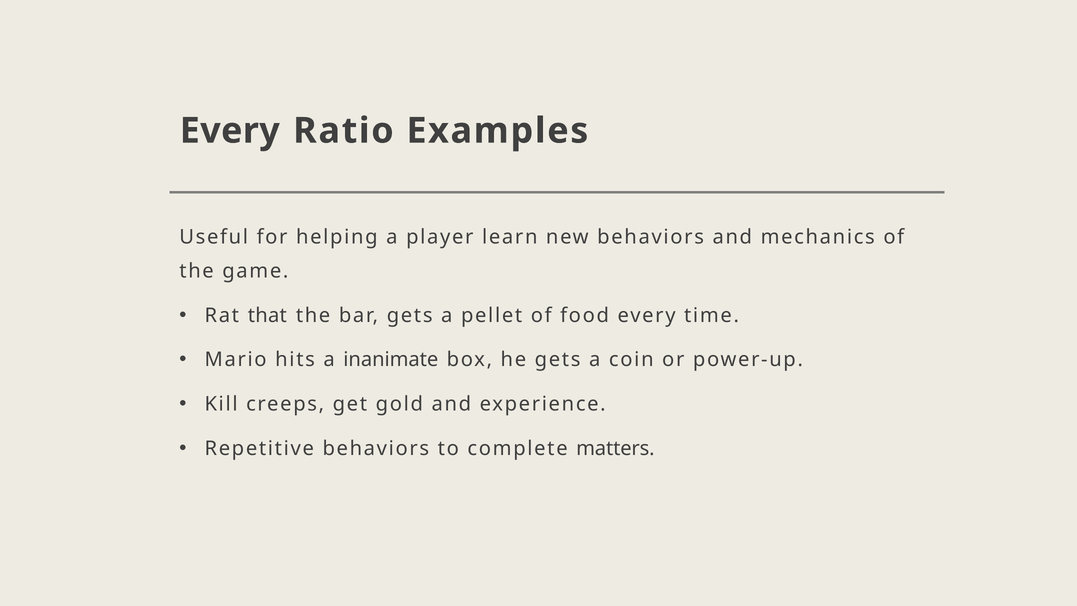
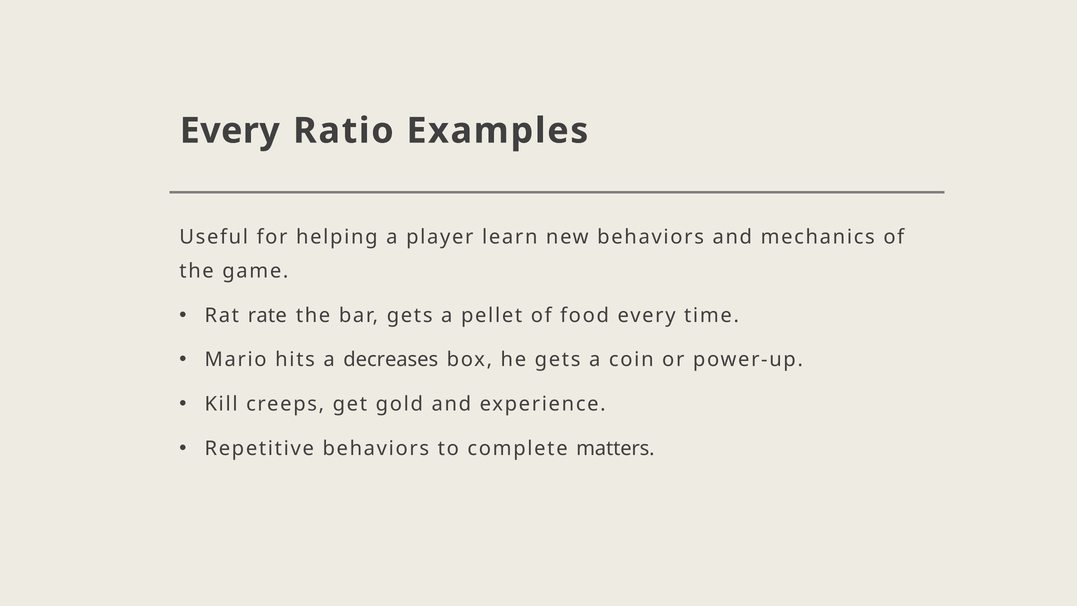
that: that -> rate (267, 315)
inanimate: inanimate -> decreases (391, 360)
